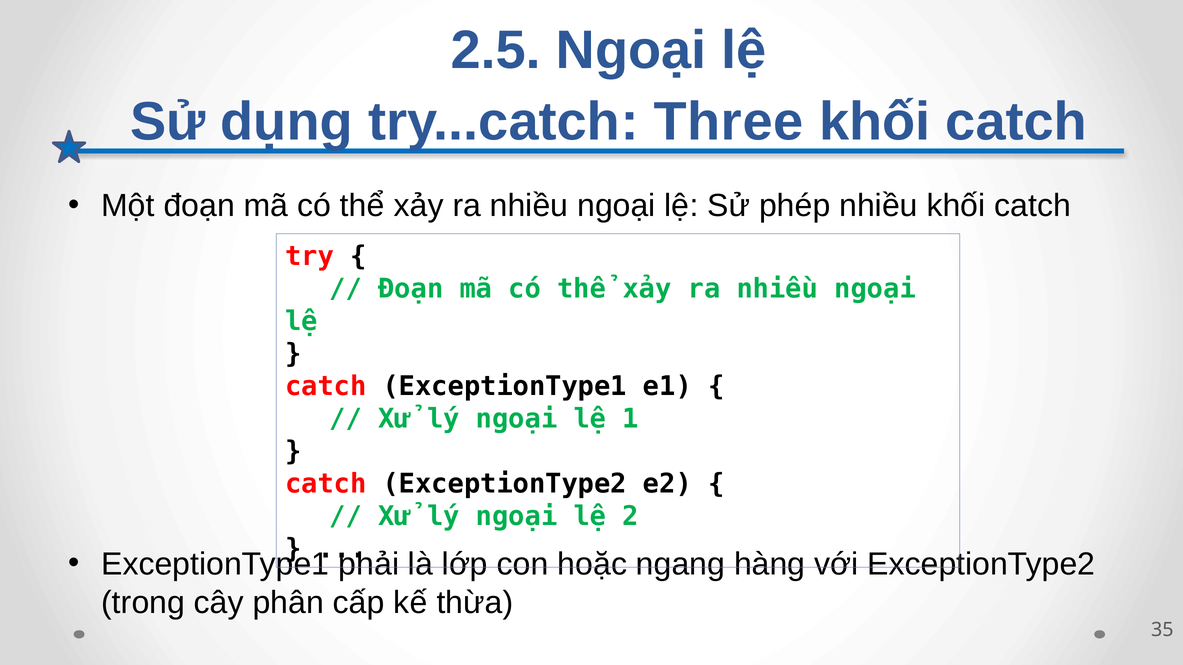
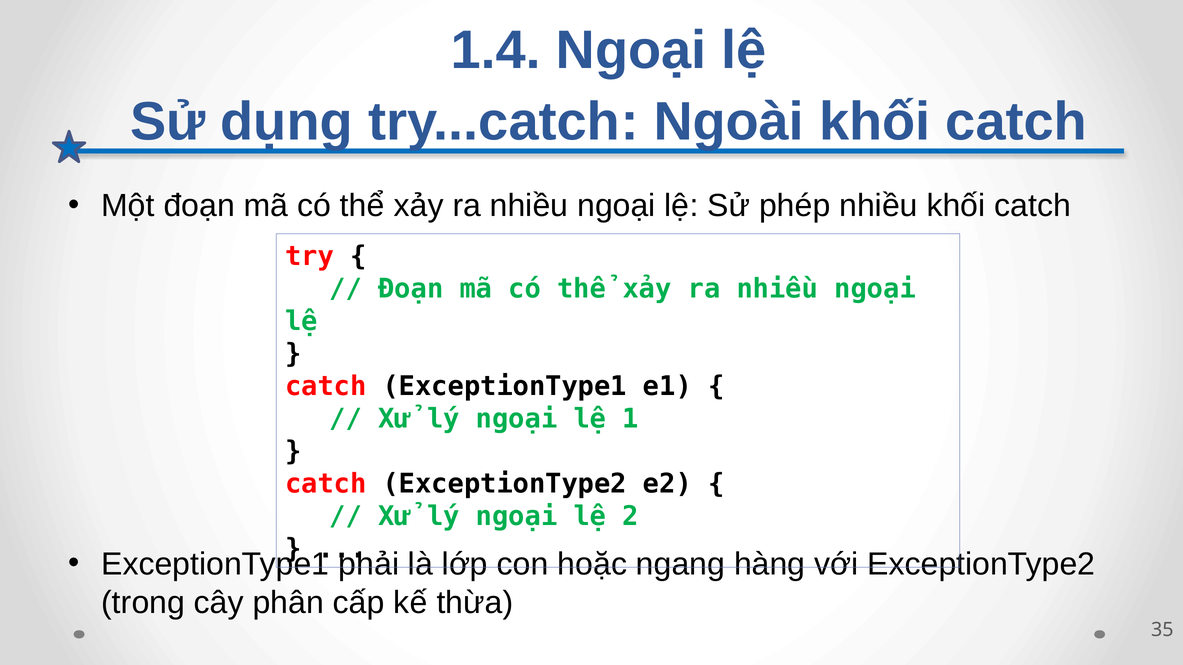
2.5: 2.5 -> 1.4 (496, 51)
Three: Three -> Ngoài (729, 122)
